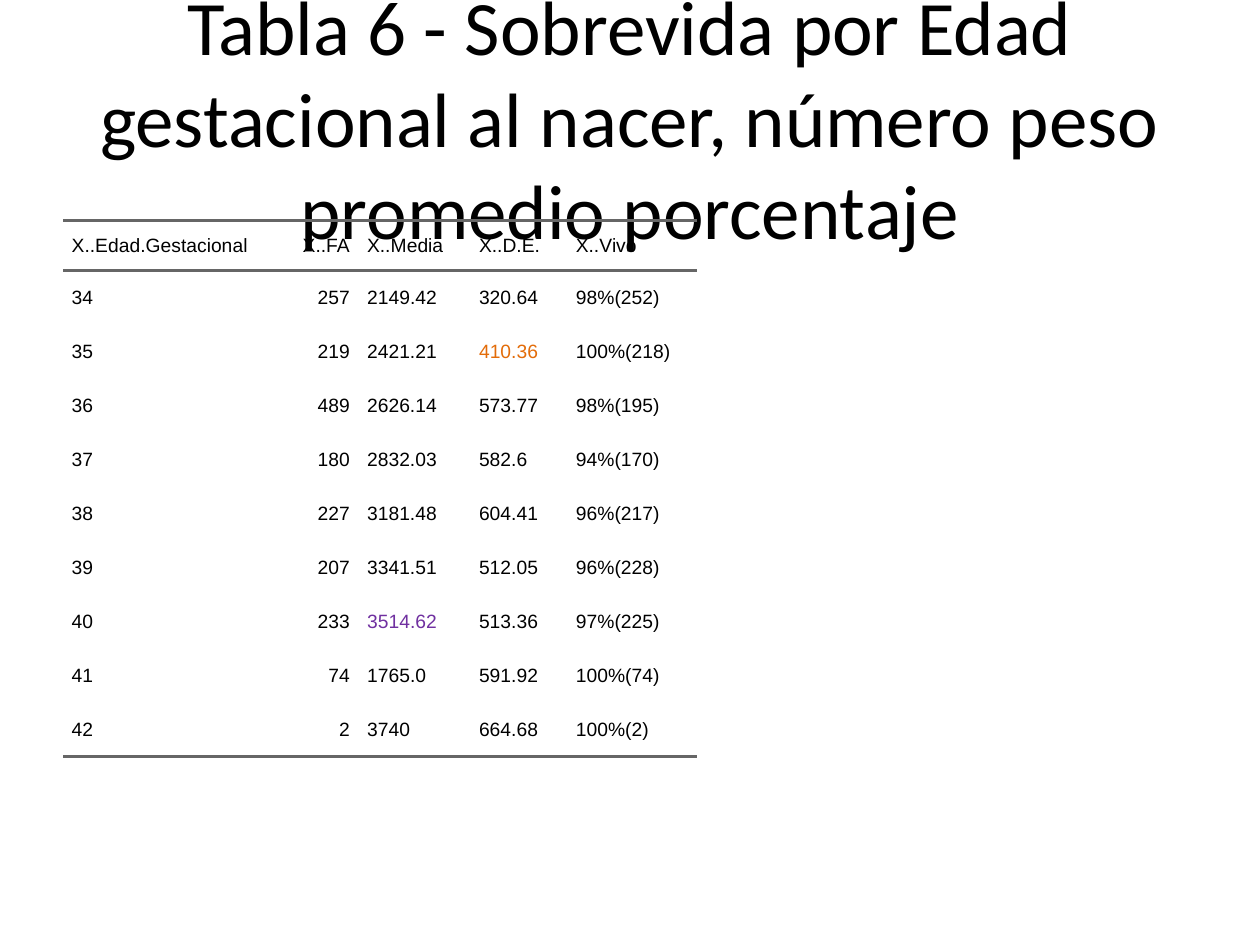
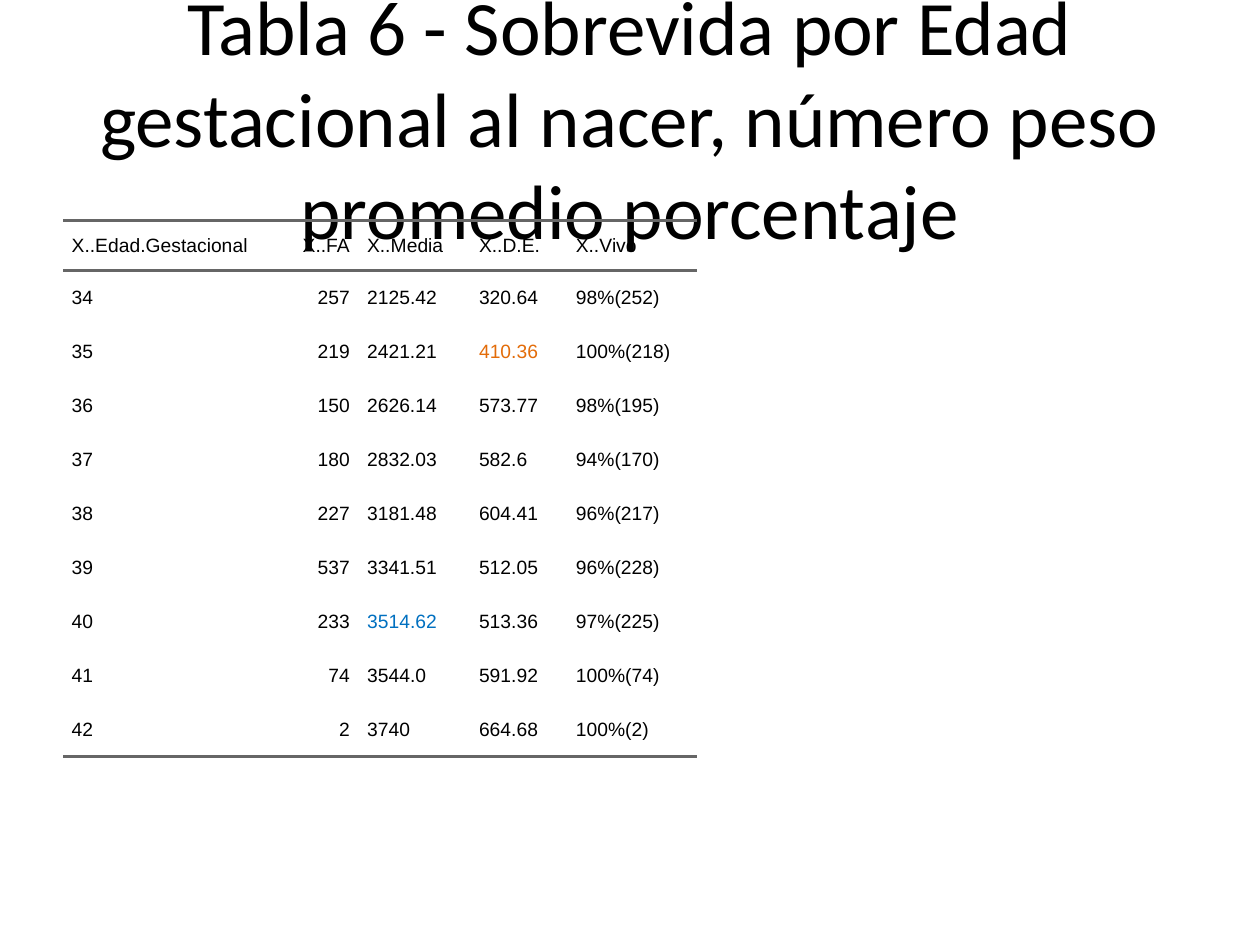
2149.42: 2149.42 -> 2125.42 (402, 298)
489: 489 -> 150 (334, 406)
207: 207 -> 537 (334, 568)
3514.62 colour: purple -> blue (402, 622)
1765.0: 1765.0 -> 3544.0 (397, 676)
